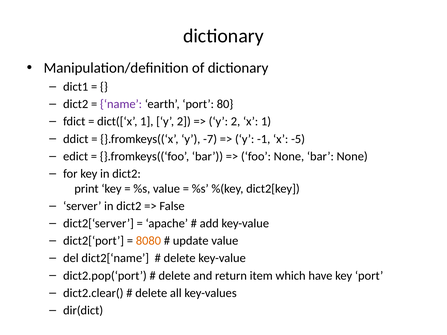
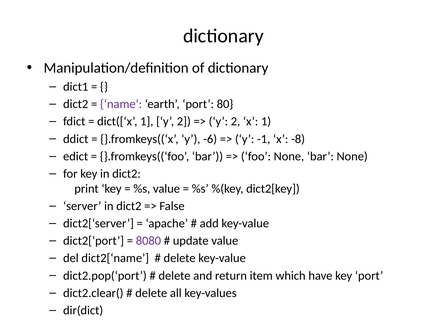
-7: -7 -> -6 (210, 139)
-5: -5 -> -8 (298, 139)
8080 colour: orange -> purple (148, 241)
